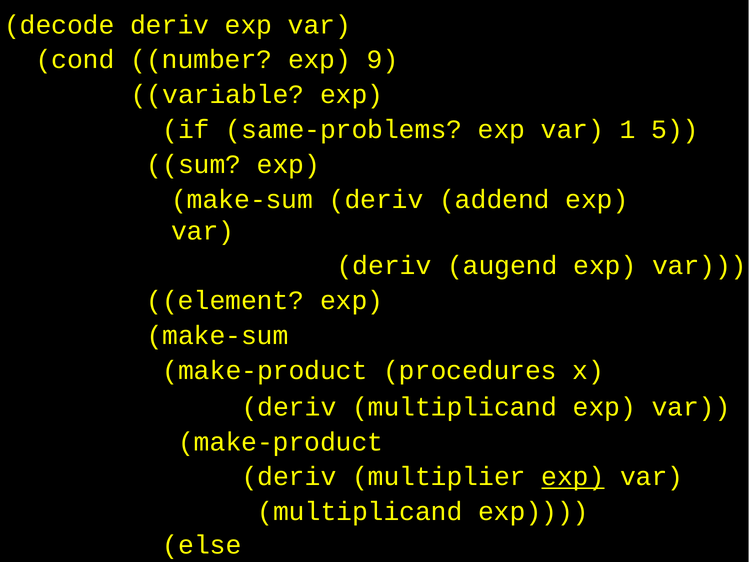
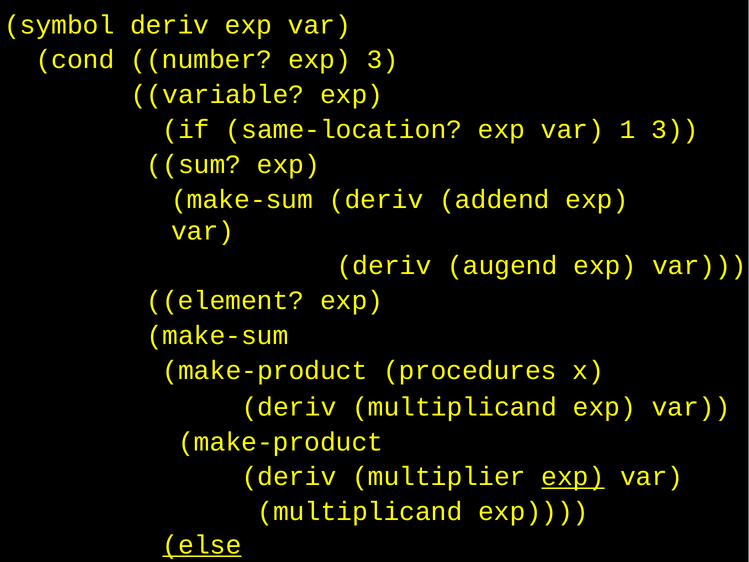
decode: decode -> symbol (59, 25)
exp 9: 9 -> 3 (383, 60)
same-problems: same-problems -> same-location (344, 129)
1 5: 5 -> 3 (675, 129)
else underline: none -> present (202, 544)
